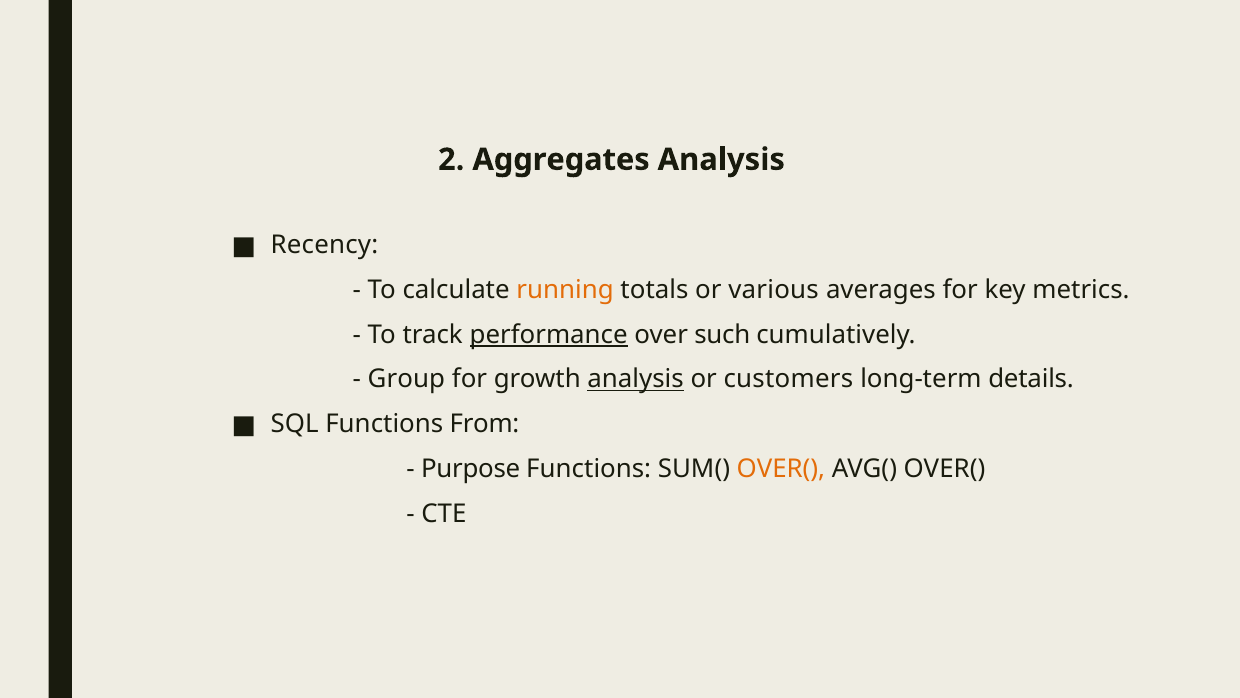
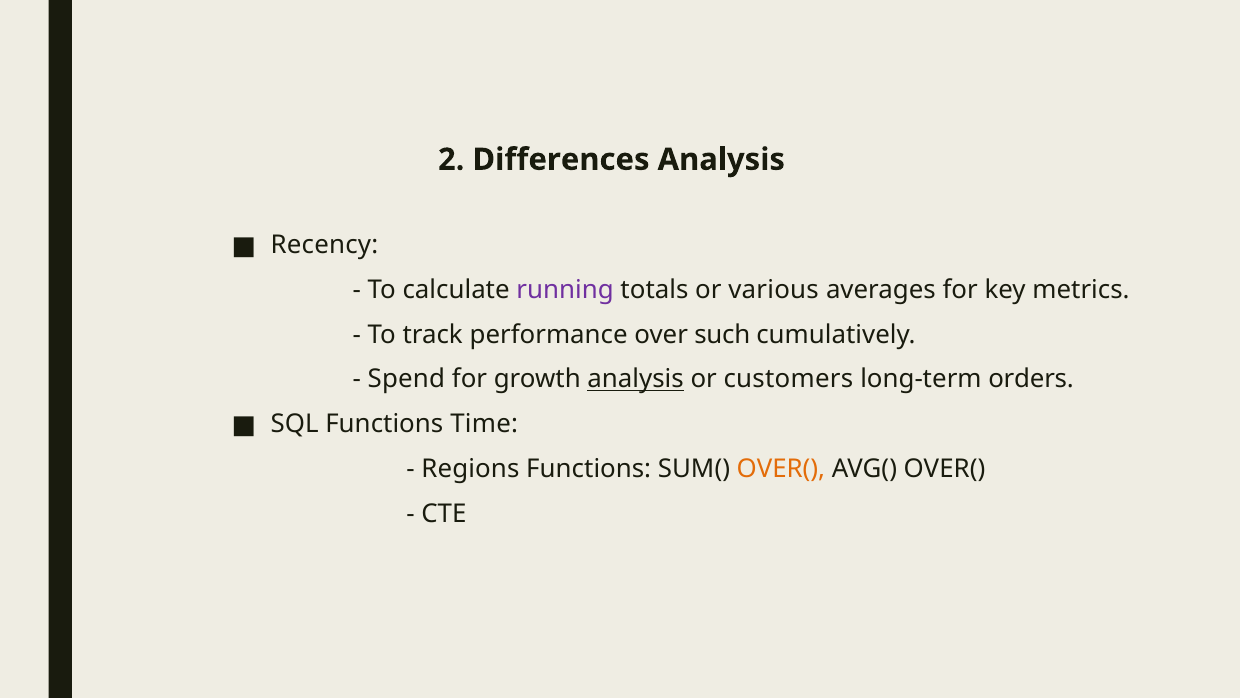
Aggregates: Aggregates -> Differences (561, 159)
running colour: orange -> purple (565, 290)
performance underline: present -> none (549, 334)
Group: Group -> Spend (406, 379)
details: details -> orders (1031, 379)
From: From -> Time (484, 424)
Purpose: Purpose -> Regions (470, 468)
